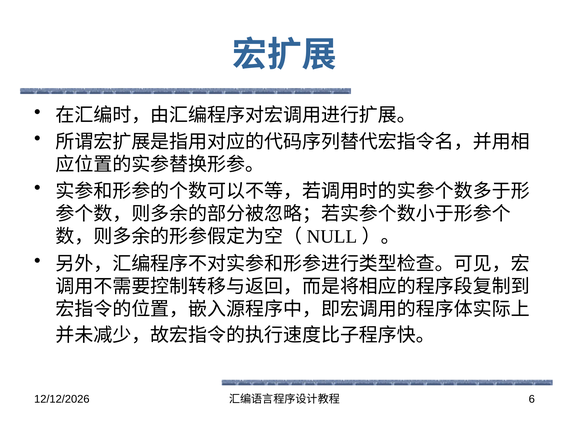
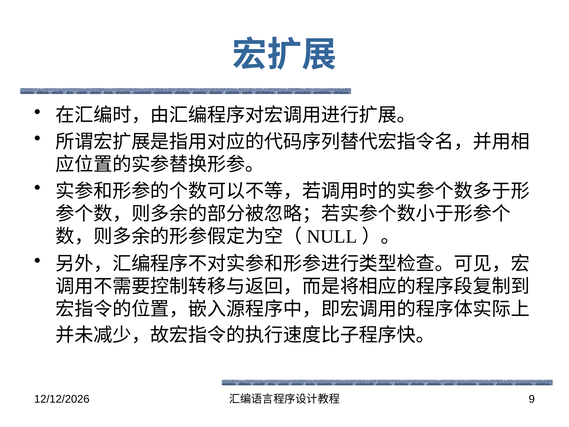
6: 6 -> 9 (532, 399)
